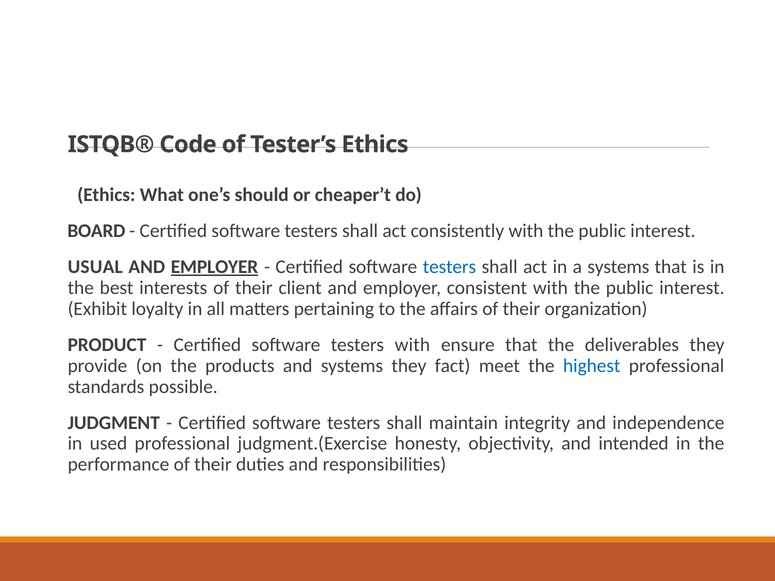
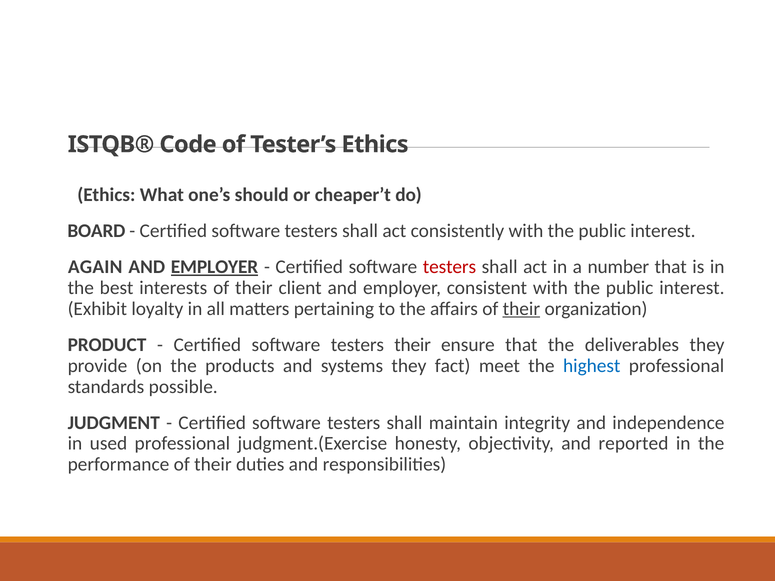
USUAL: USUAL -> AGAIN (95, 267)
testers colour: blue -> red (450, 267)
a systems: systems -> number (618, 267)
their underline: none -> present (521, 309)
testers with: with -> their (413, 345)
intended: intended -> reported (633, 444)
